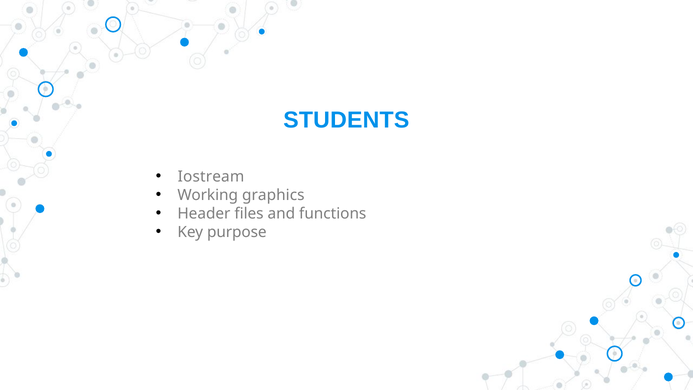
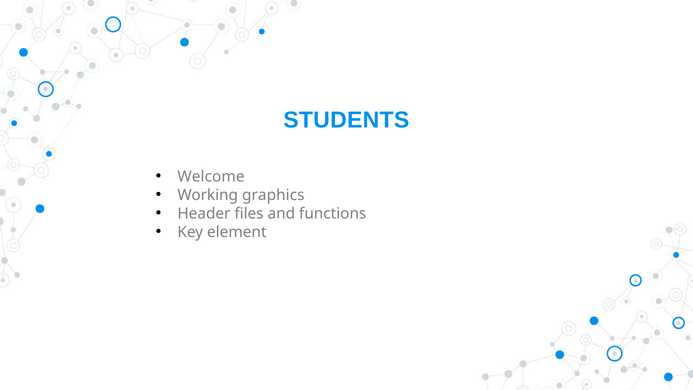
Iostream: Iostream -> Welcome (211, 176)
purpose: purpose -> element (237, 232)
